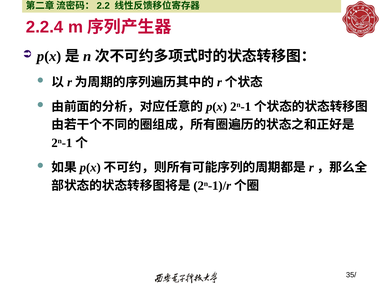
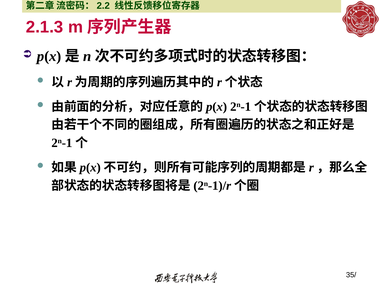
2.2.4: 2.2.4 -> 2.1.3 (45, 27)
